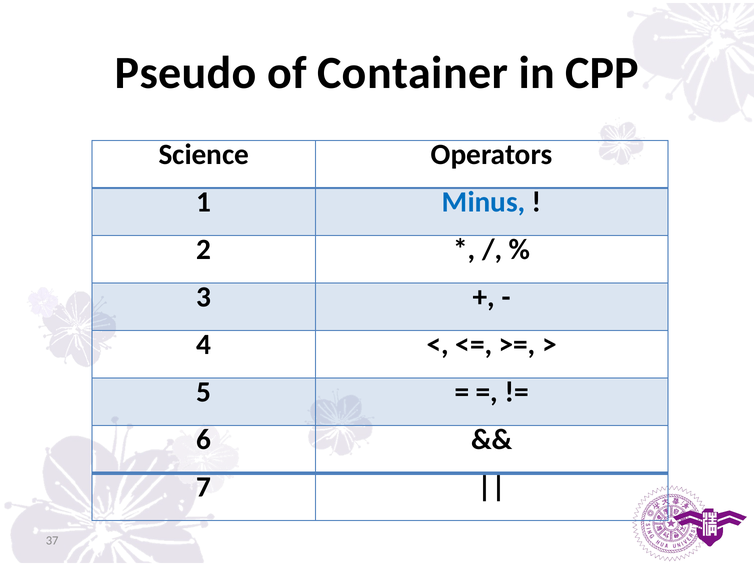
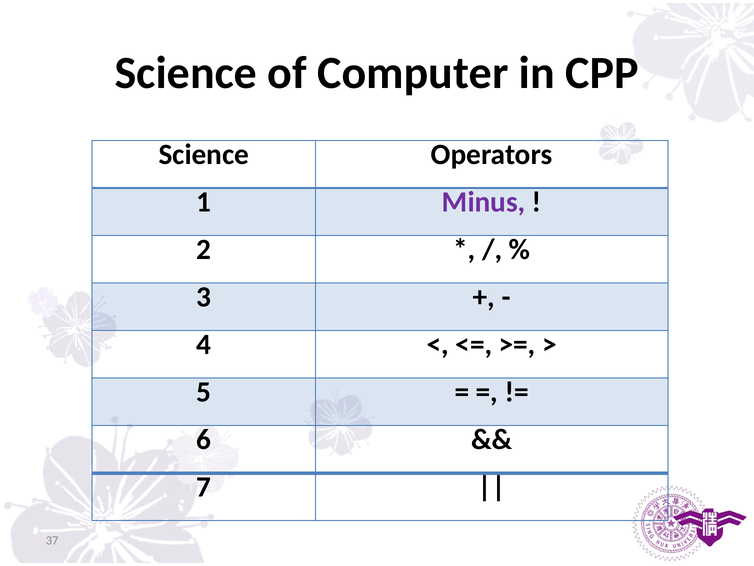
Pseudo: Pseudo -> Science (186, 73)
Container: Container -> Computer (413, 73)
Minus colour: blue -> purple (484, 202)
